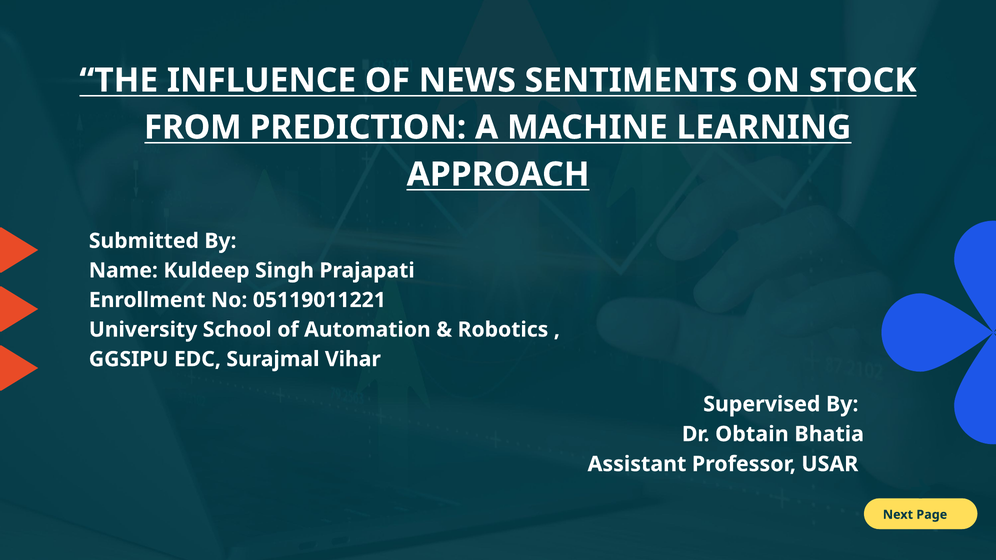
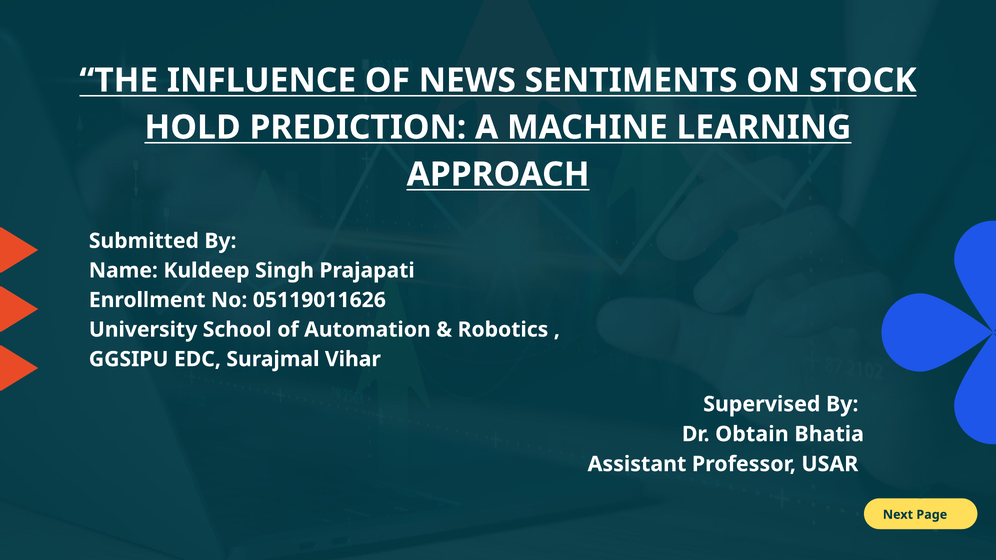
FROM: FROM -> HOLD (193, 128)
05119011221: 05119011221 -> 05119011626 (319, 300)
